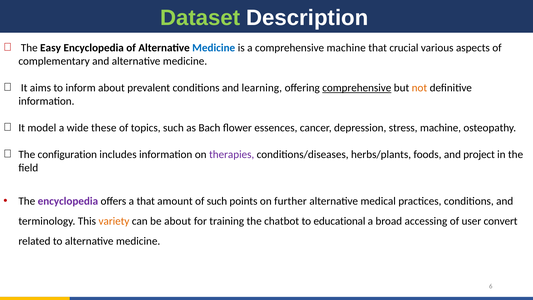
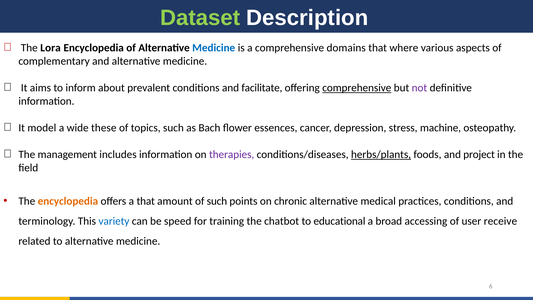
Easy: Easy -> Lora (51, 48)
comprehensive machine: machine -> domains (346, 48)
crucial: crucial -> where (404, 48)
learning: learning -> facilitate (262, 88)
not colour: orange -> purple (419, 88)
configuration: configuration -> management (67, 154)
herbs/plants underline: none -> present (381, 154)
encyclopedia colour: purple -> orange (68, 201)
further: further -> chronic (291, 201)
variety colour: orange -> blue (114, 221)
be about: about -> speed (178, 221)
convert: convert -> receive (500, 221)
